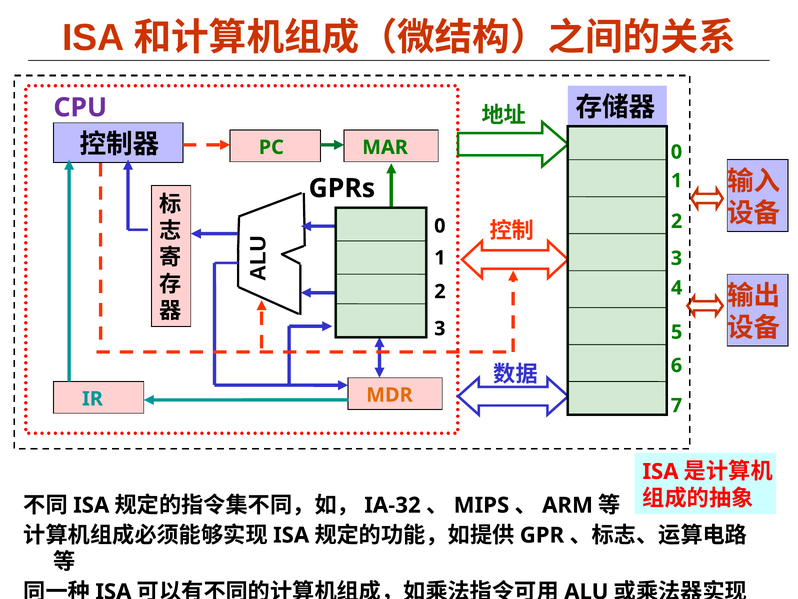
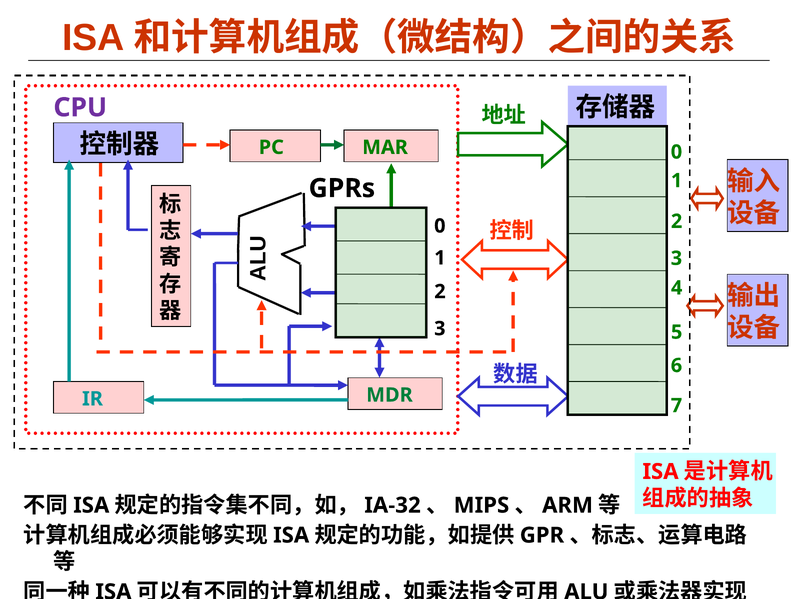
MDR colour: orange -> green (389, 395)
